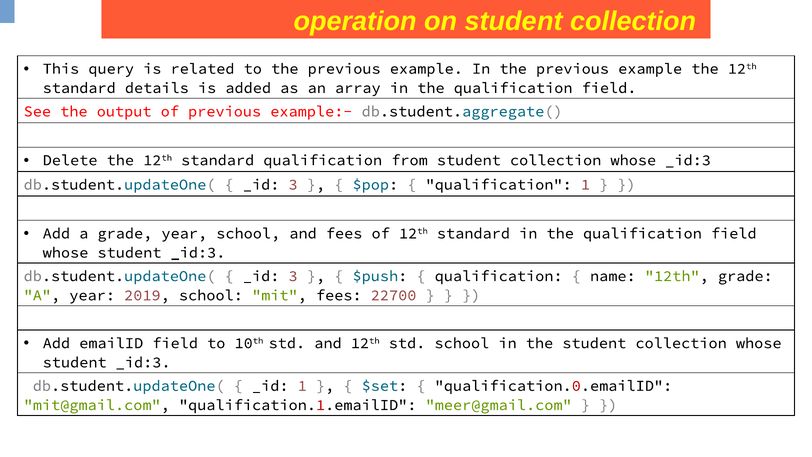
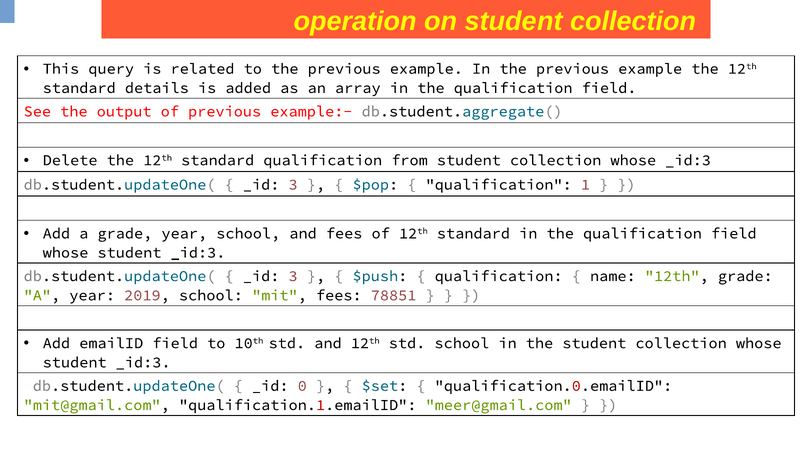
22700: 22700 -> 78851 (394, 295)
1: 1 -> 0 (302, 386)
